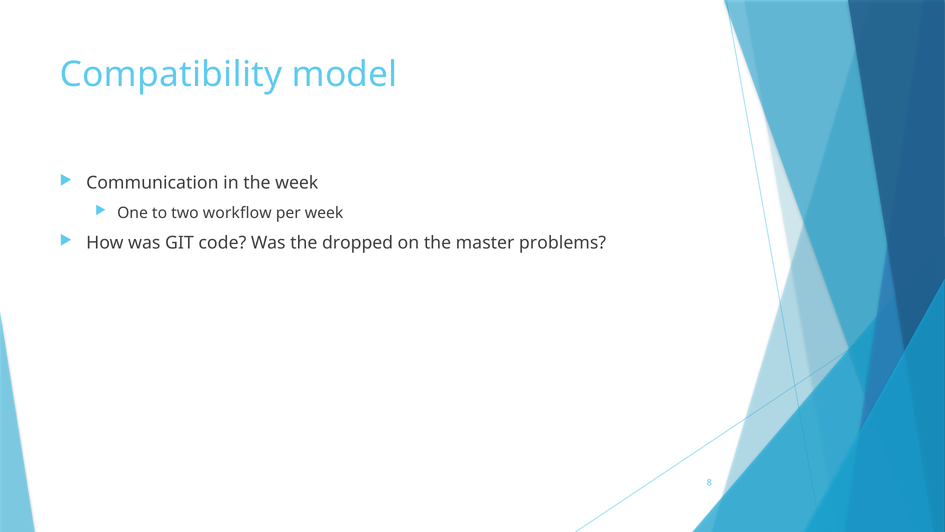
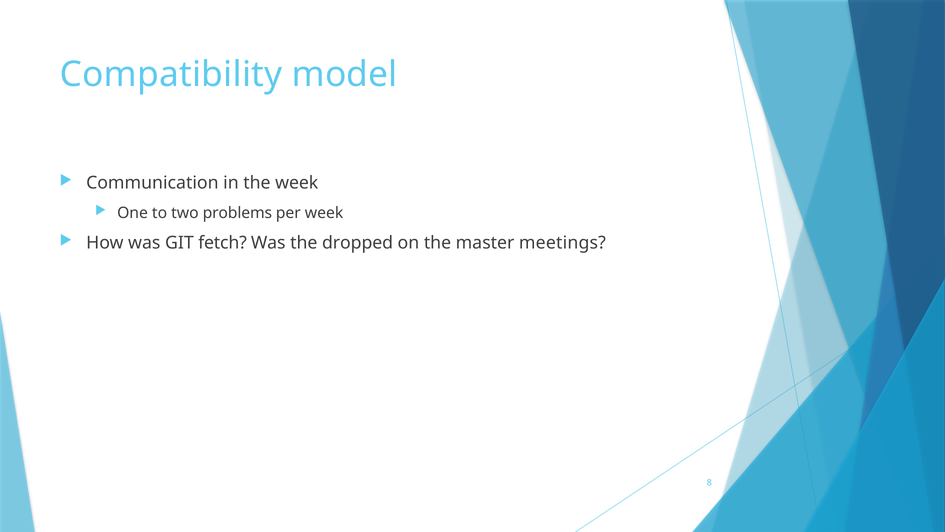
workflow: workflow -> problems (237, 213)
code: code -> fetch (223, 243)
problems: problems -> meetings (562, 243)
